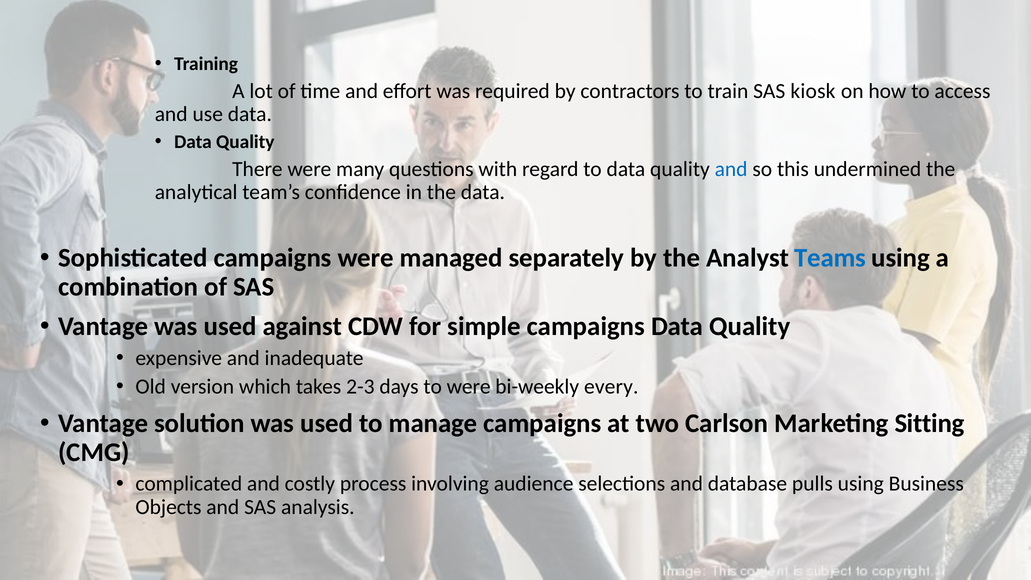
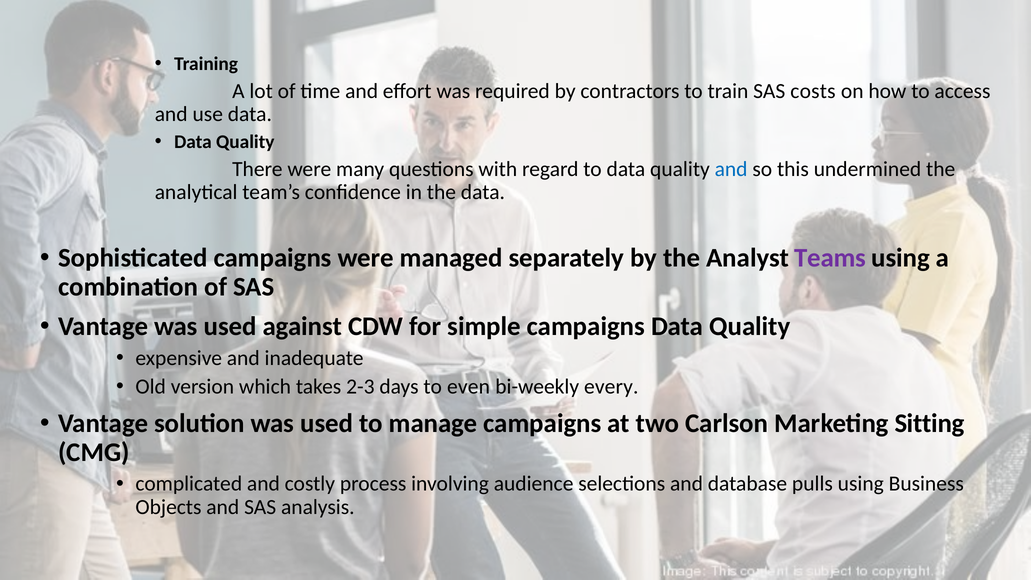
kiosk: kiosk -> costs (813, 91)
Teams colour: blue -> purple (830, 258)
to were: were -> even (469, 386)
